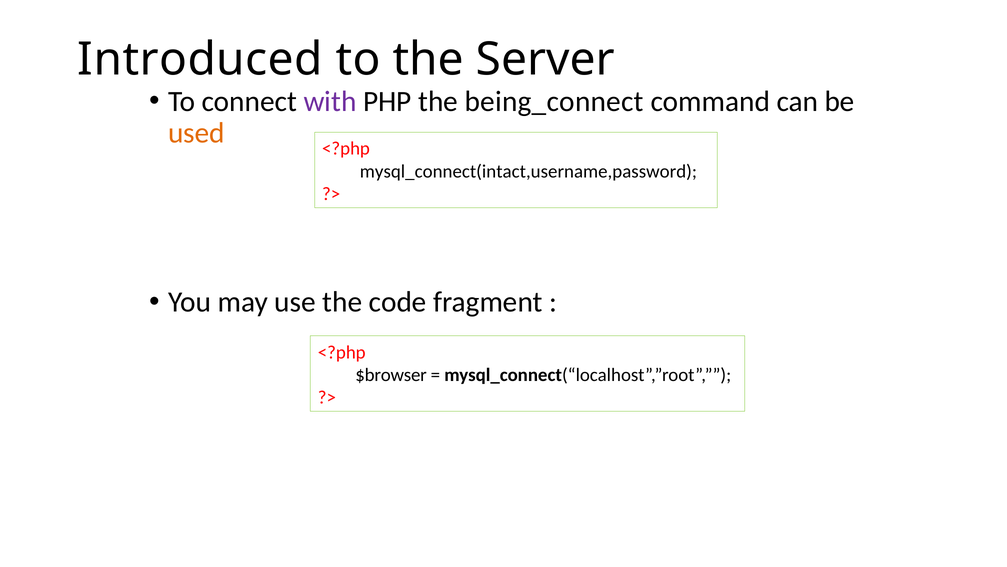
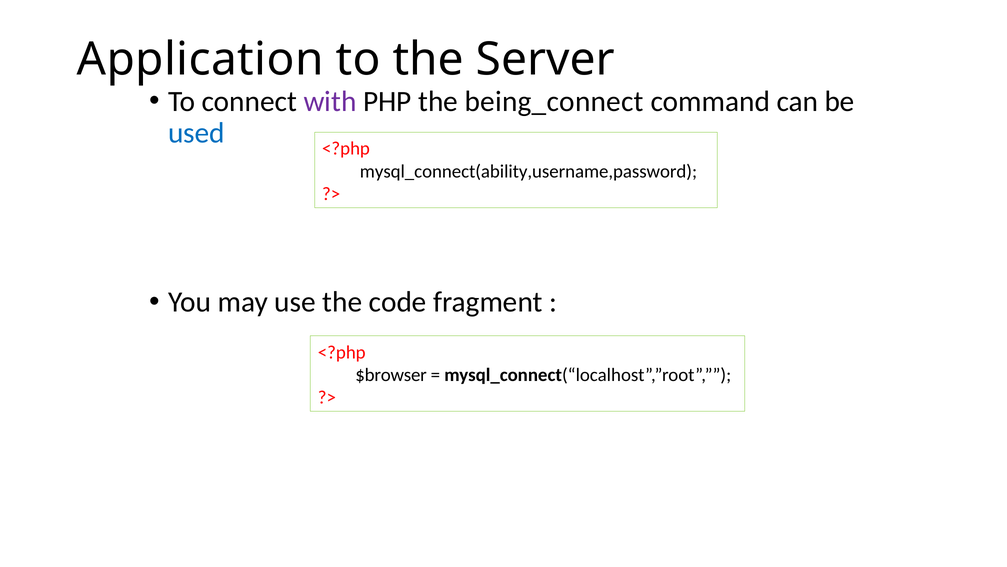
Introduced: Introduced -> Application (200, 60)
used colour: orange -> blue (196, 133)
mysql_connect(intact,username,password: mysql_connect(intact,username,password -> mysql_connect(ability,username,password (528, 171)
